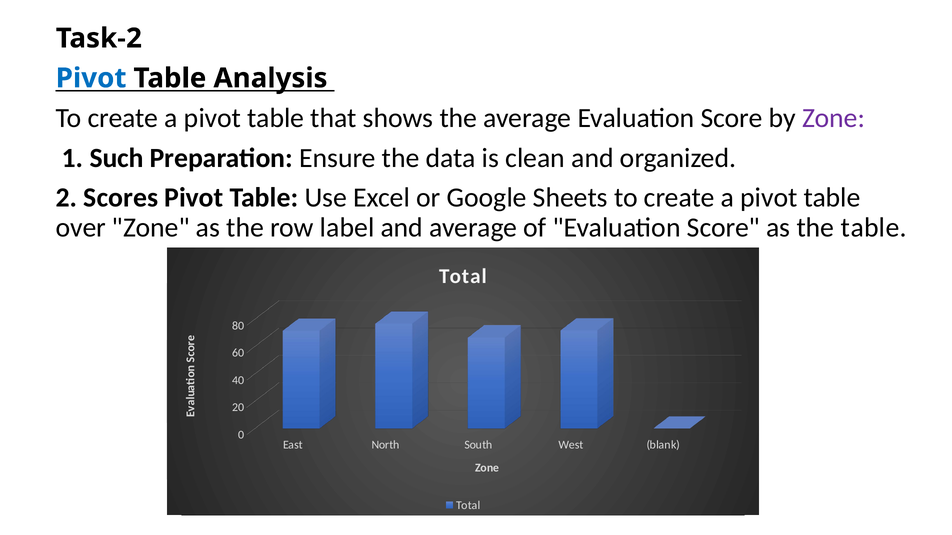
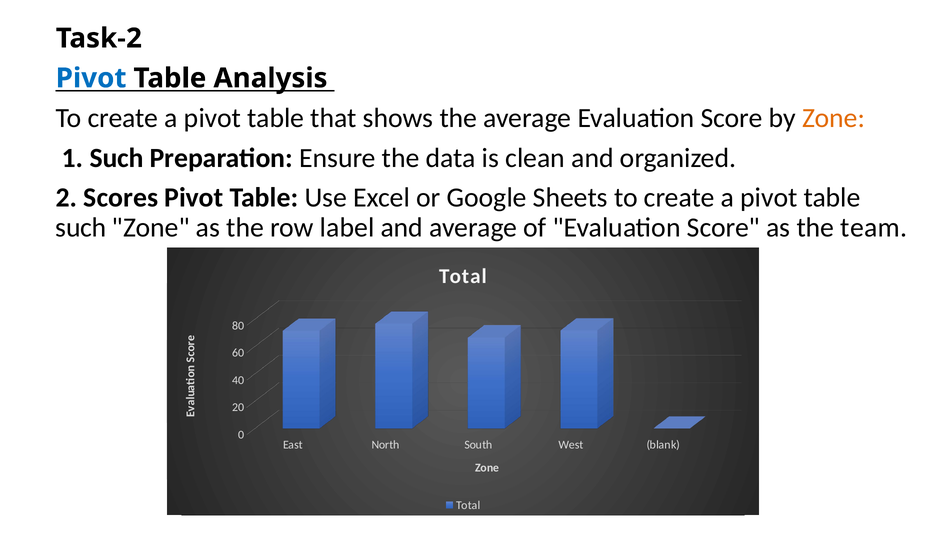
Zone colour: purple -> orange (834, 118)
over: over -> such (81, 228)
the table: table -> team (874, 228)
